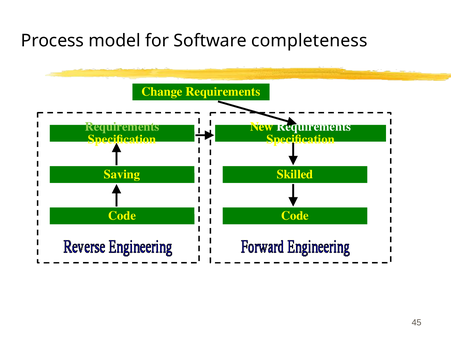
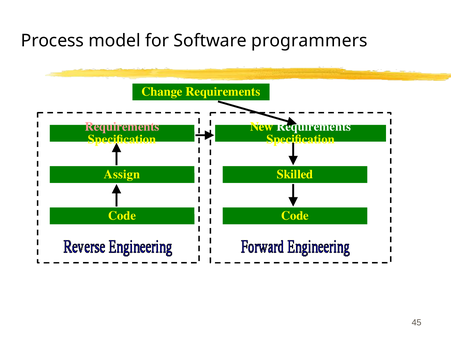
completeness: completeness -> programmers (309, 41)
Requirements colour: light green -> pink (122, 127)
Saving: Saving -> Assign (122, 174)
